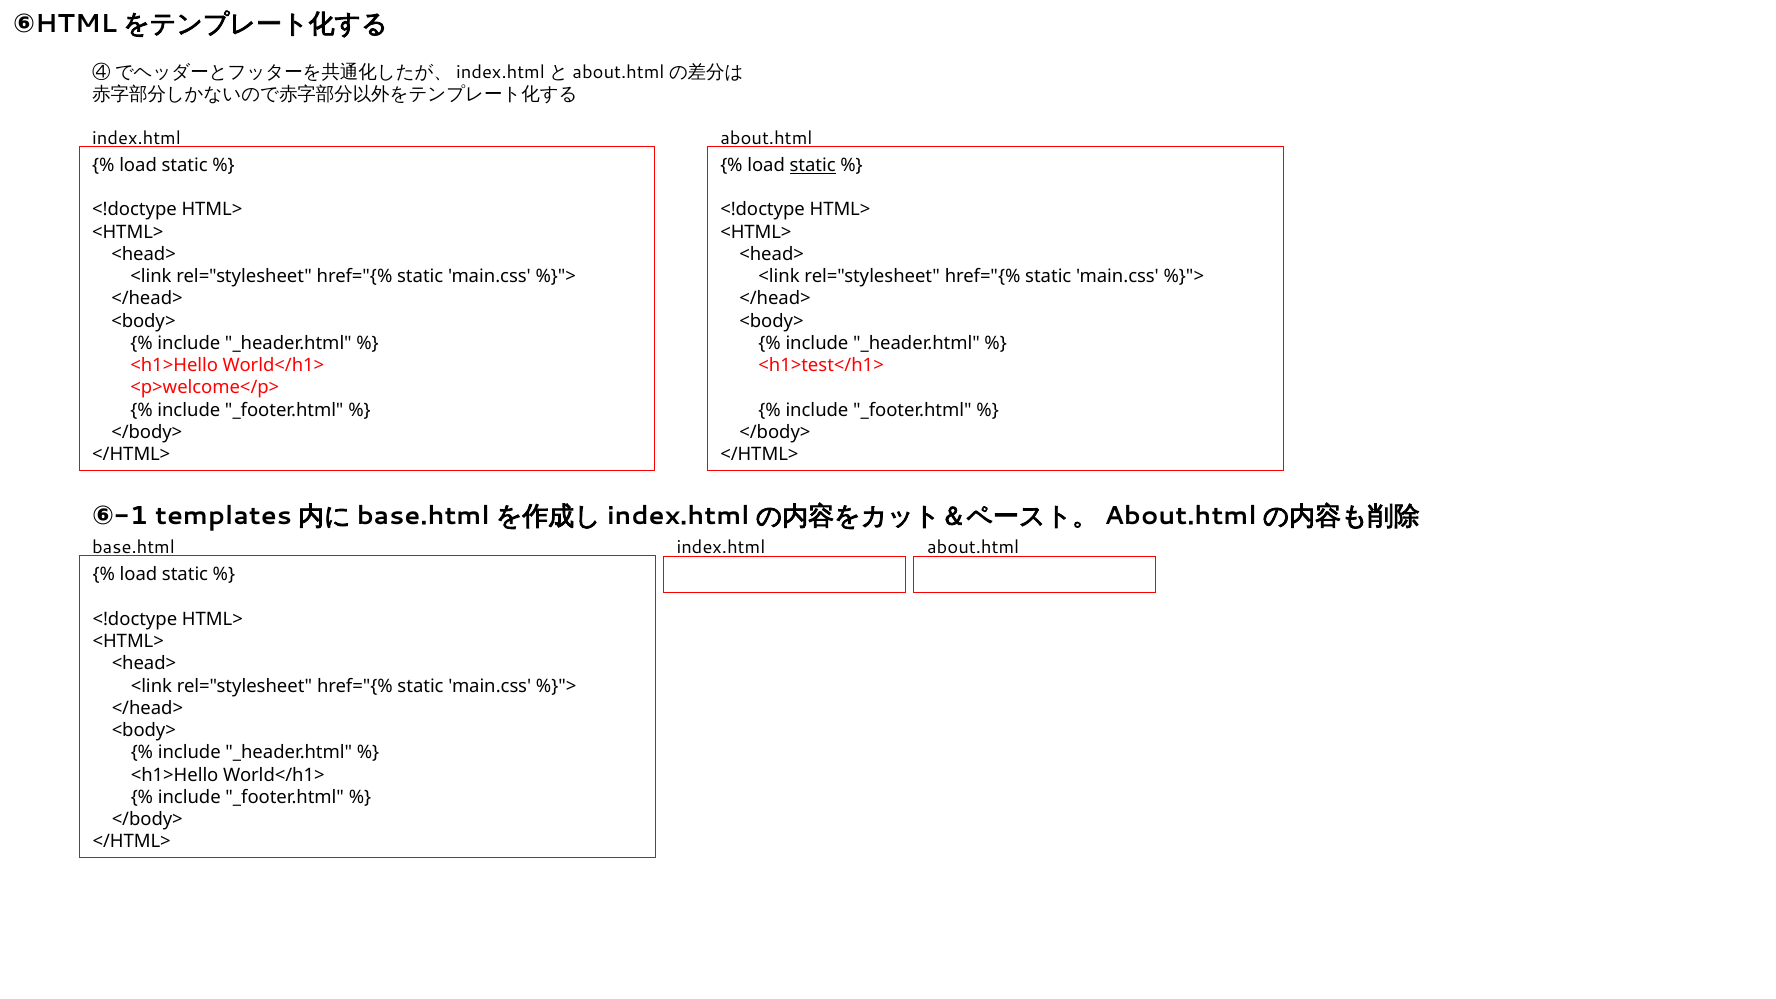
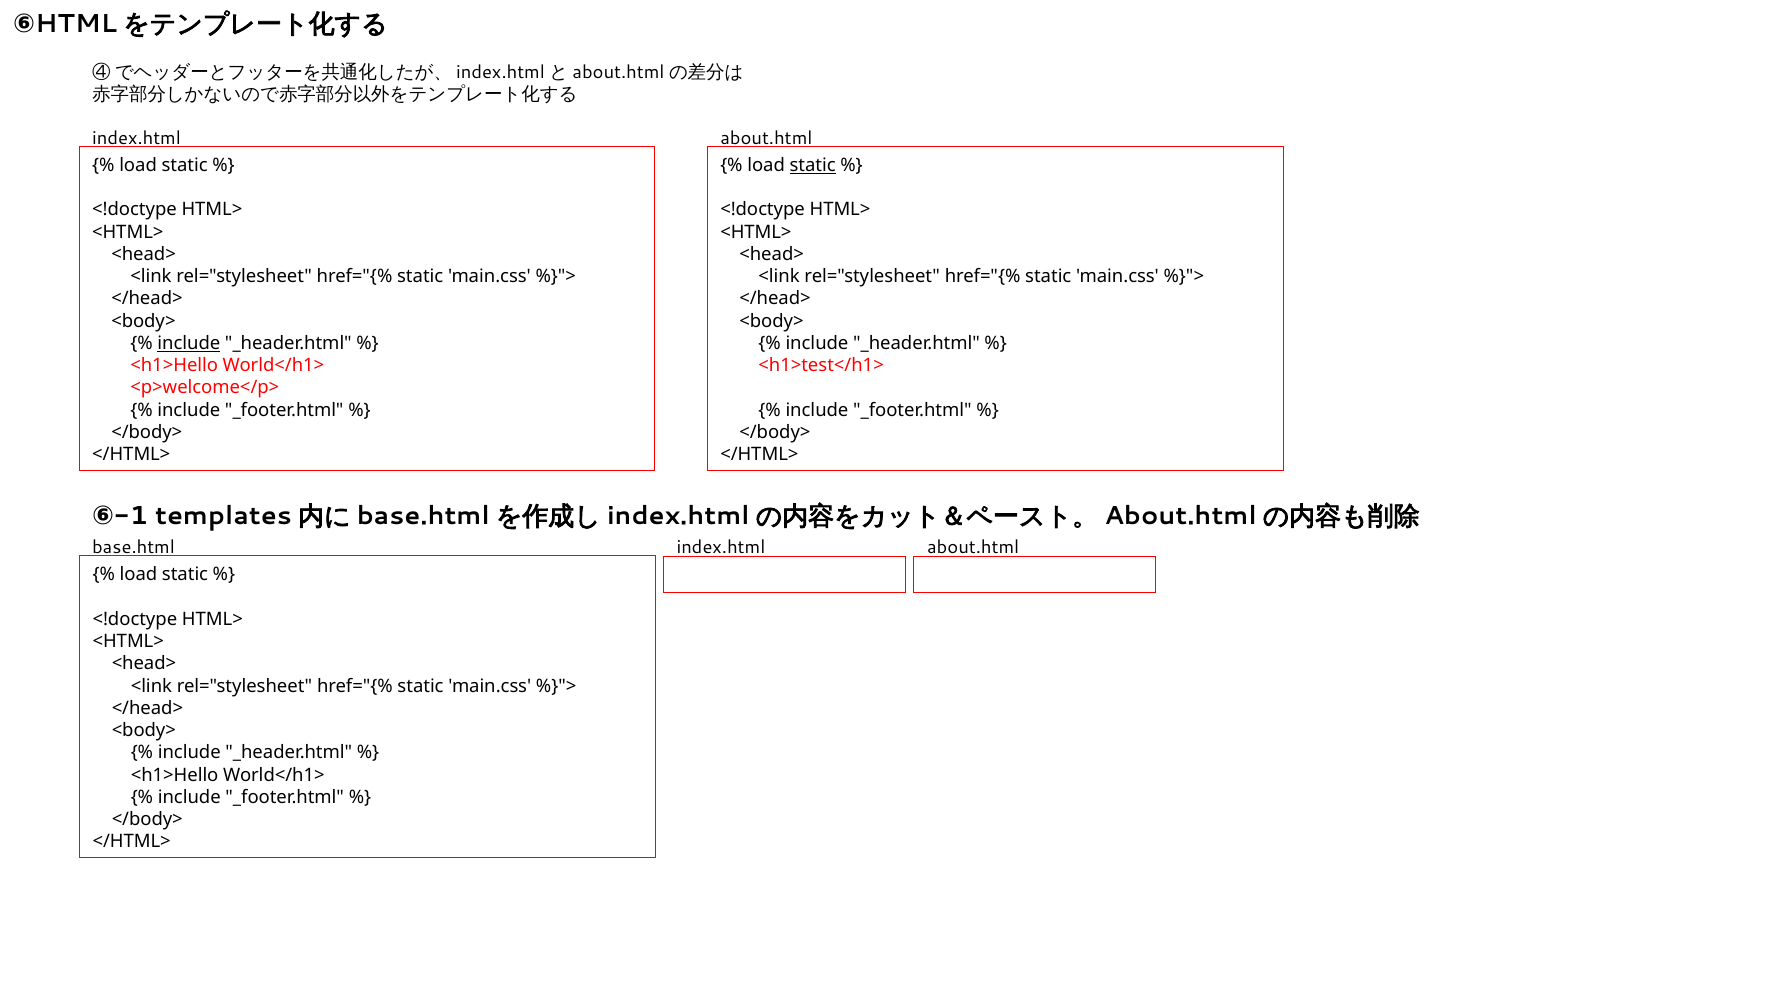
include underline: none -> present (189, 343)
